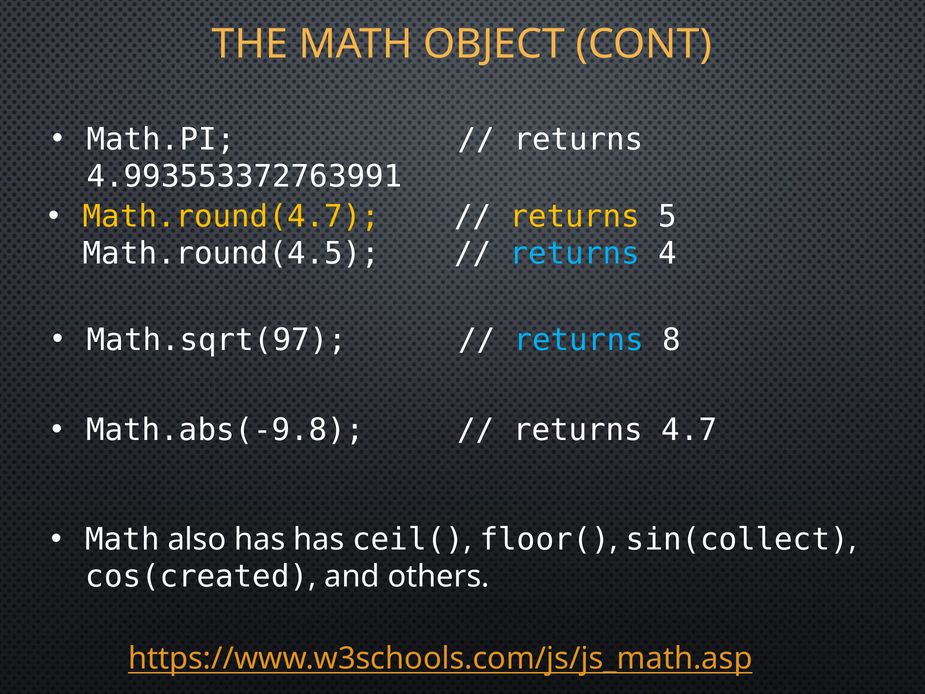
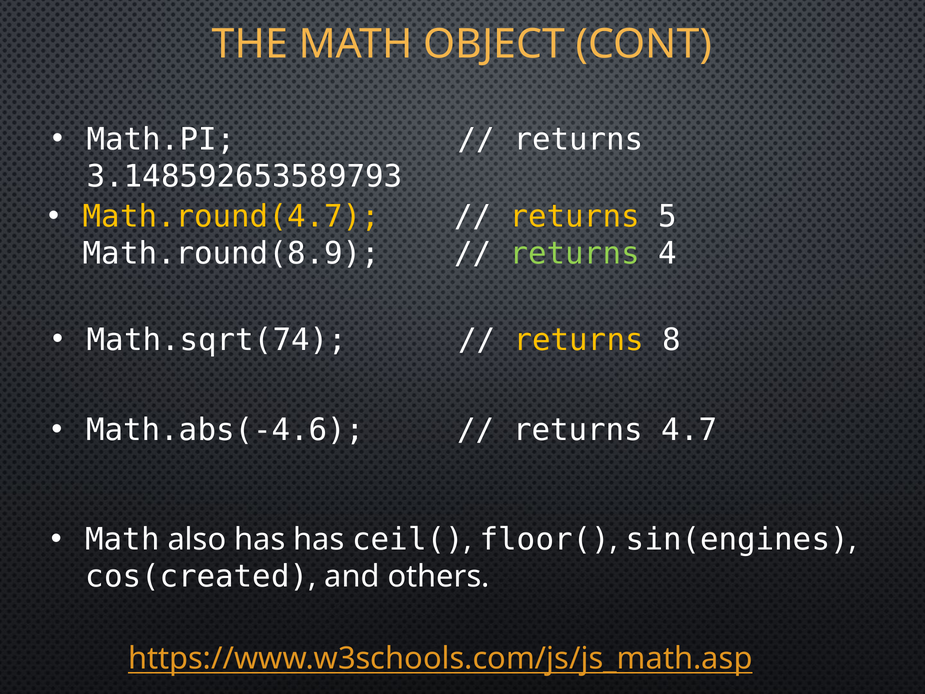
4.993553372763991: 4.993553372763991 -> 3.148592653589793 (245, 176)
Math.round(4.5: Math.round(4.5 -> Math.round(8.9 (231, 254)
returns colour: light blue -> light green (575, 254)
Math.sqrt(97: Math.sqrt(97 -> Math.sqrt(74 (217, 340)
returns colour: light blue -> yellow (579, 340)
Math.abs(-9.8: Math.abs(-9.8 -> Math.abs(-4.6 (225, 430)
sin(collect: sin(collect -> sin(engines (737, 539)
